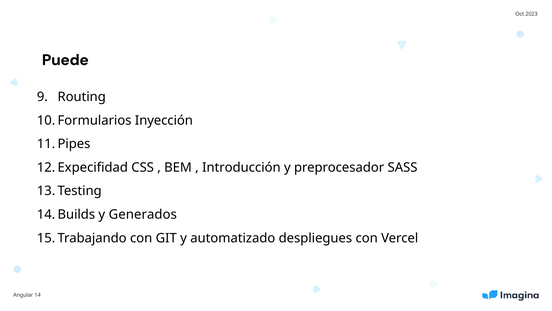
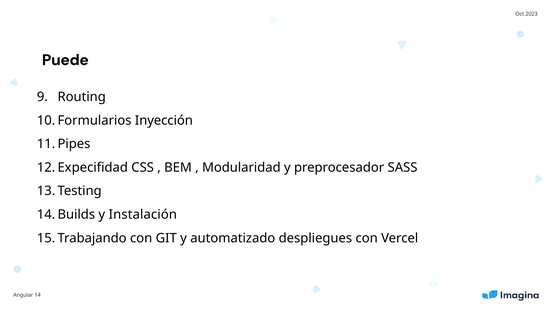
Introducción: Introducción -> Modularidad (241, 167)
Generados: Generados -> Instalación (143, 214)
